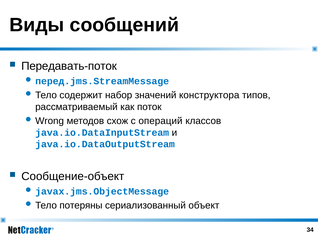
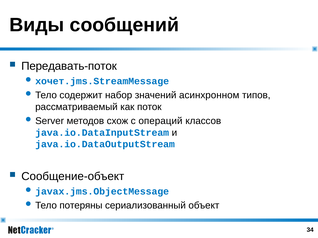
перед.jms.StreamMessage: перед.jms.StreamMessage -> хочет.jms.StreamMessage (102, 81)
конструктора: конструктора -> асинхронном (209, 95)
Wrong: Wrong -> Server (50, 121)
